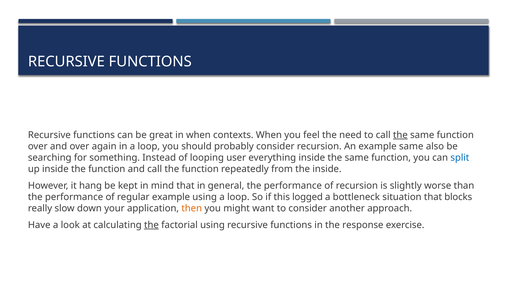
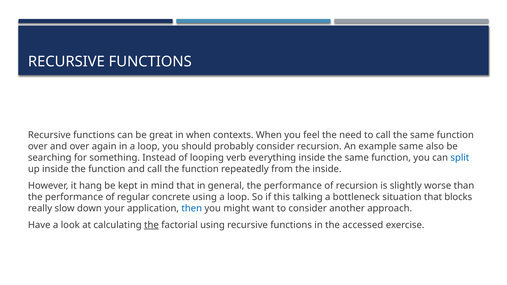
the underline: present -> none (400, 135)
user: user -> verb (236, 158)
regular example: example -> concrete (171, 197)
logged: logged -> talking (307, 197)
then colour: orange -> blue (192, 209)
response: response -> accessed (363, 225)
